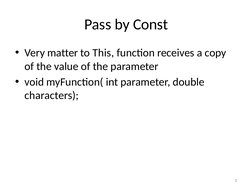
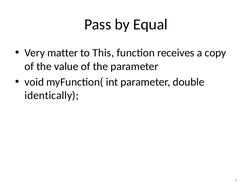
Const: Const -> Equal (150, 24)
characters: characters -> identically (52, 95)
